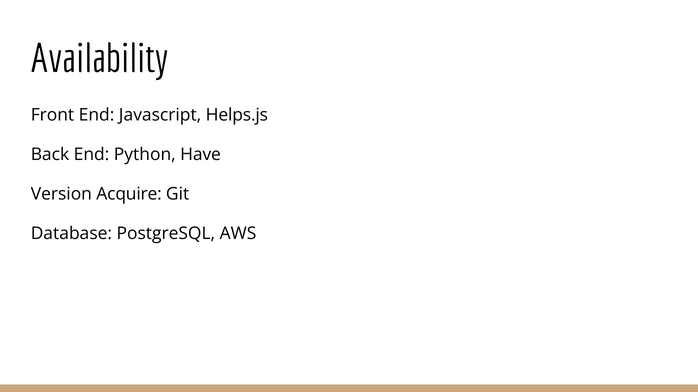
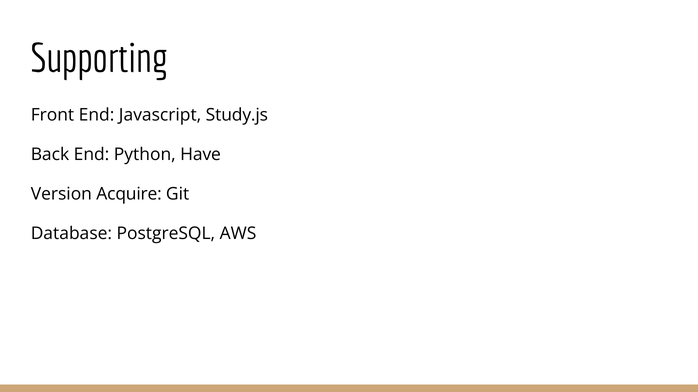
Availability: Availability -> Supporting (100, 59)
Helps.js: Helps.js -> Study.js (237, 115)
